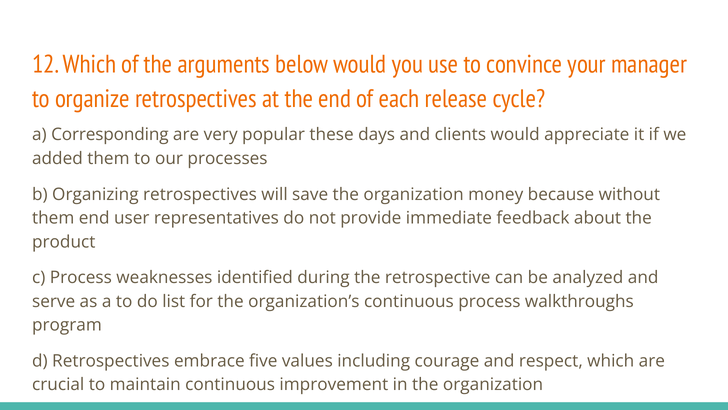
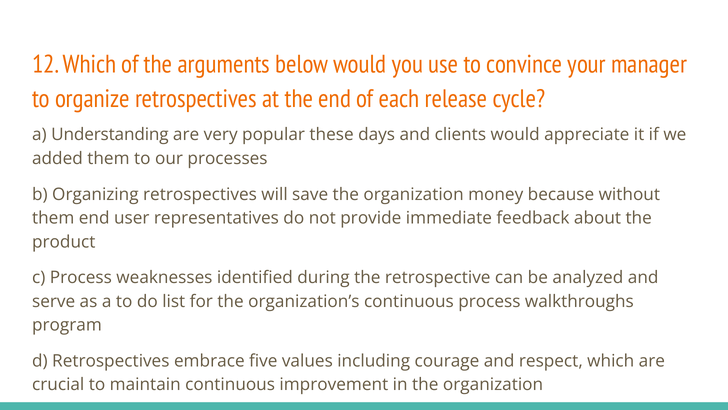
Corresponding: Corresponding -> Understanding (110, 135)
